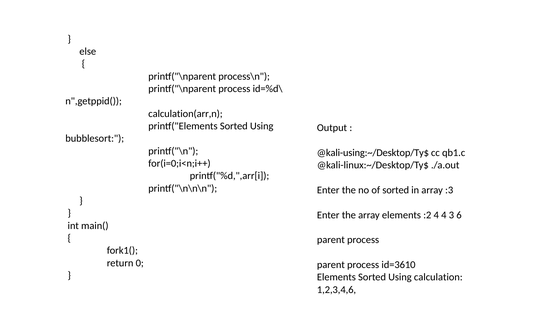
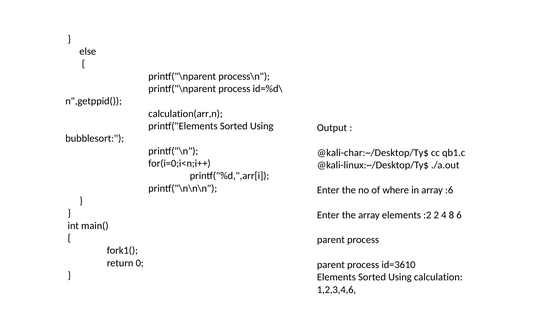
@kali-using:~/Desktop/Ty$: @kali-using:~/Desktop/Ty$ -> @kali-char:~/Desktop/Ty$ (373, 153)
of sorted: sorted -> where (396, 190)
:3: :3 -> :6 (449, 190)
:2 4: 4 -> 2 (436, 215)
3: 3 -> 8 (451, 215)
